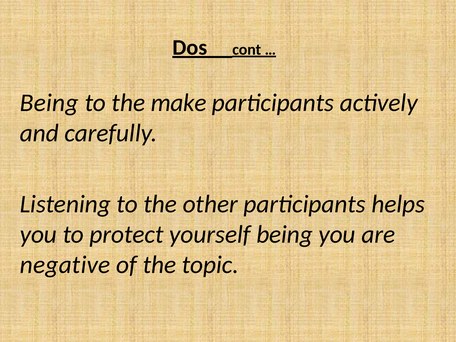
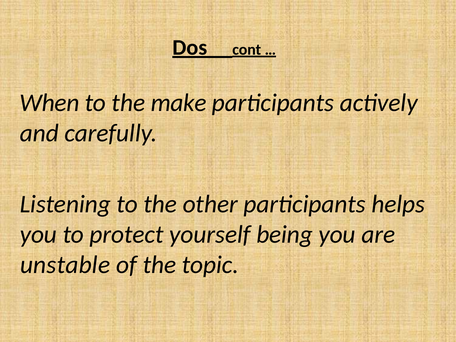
Being: Being -> When (50, 103)
negative: negative -> unstable (65, 265)
